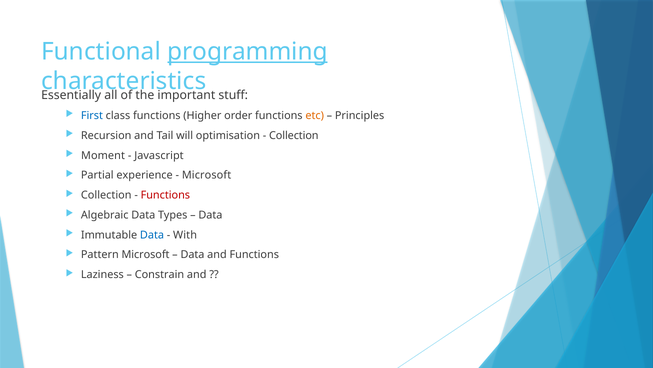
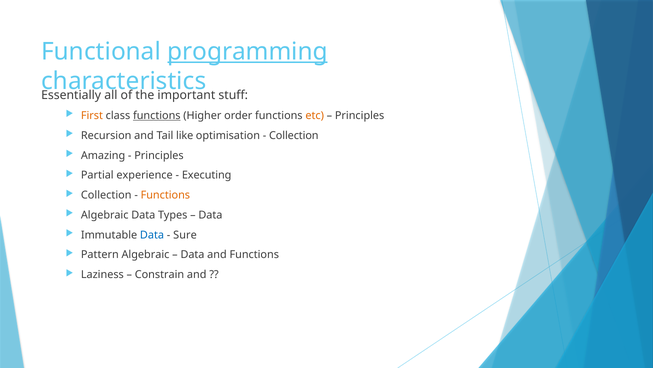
First colour: blue -> orange (92, 115)
functions underline: none -> present (157, 115)
will: will -> like (185, 135)
Moment: Moment -> Amazing (103, 155)
Javascript: Javascript -> Principles (159, 155)
Microsoft: Microsoft -> Executing (207, 175)
Functions colour: red -> orange (165, 195)
With: With -> Sure (185, 235)
Pattern Microsoft: Microsoft -> Algebraic (145, 254)
